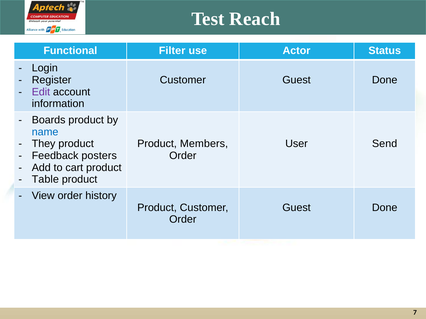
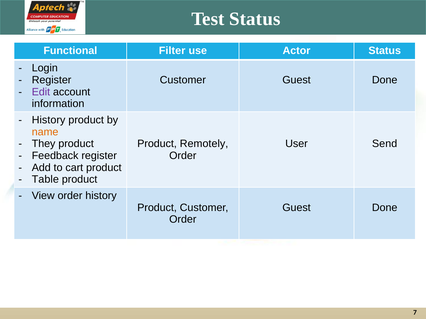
Test Reach: Reach -> Status (255, 19)
Boards: Boards -> History (49, 120)
name colour: blue -> orange (45, 132)
Members: Members -> Remotely (204, 144)
Feedback posters: posters -> register (99, 156)
